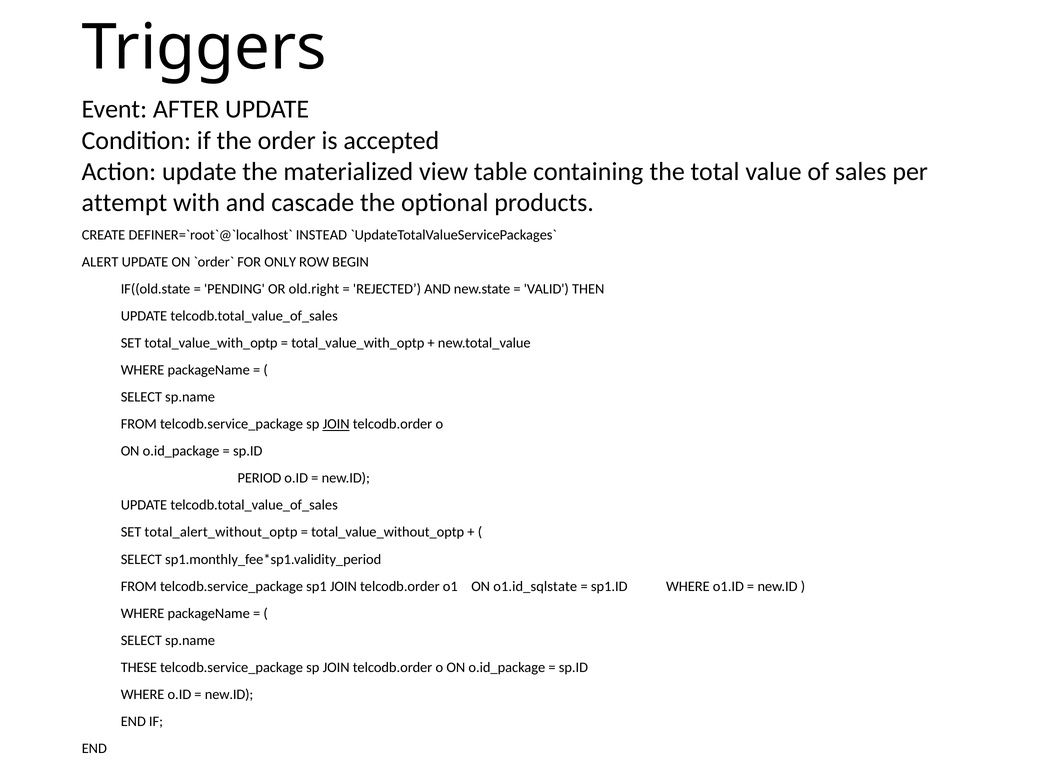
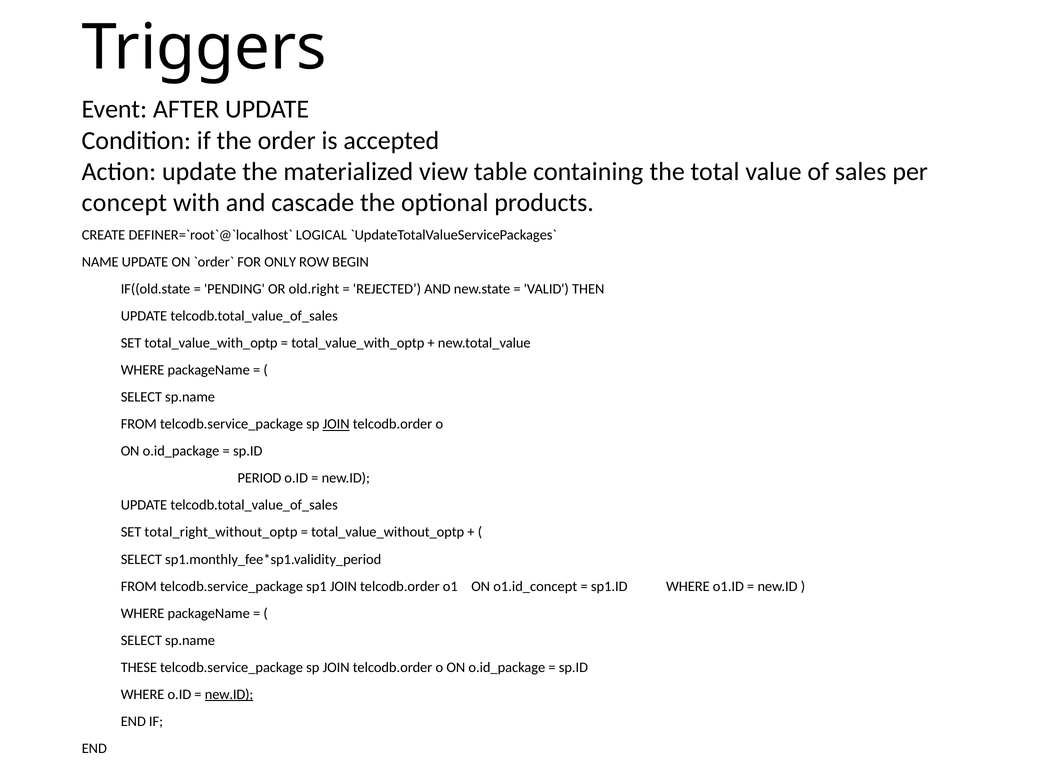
attempt: attempt -> concept (124, 203)
INSTEAD: INSTEAD -> LOGICAL (321, 235)
ALERT: ALERT -> NAME (100, 262)
total_alert_without_optp: total_alert_without_optp -> total_right_without_optp (221, 532)
o1.id_sqlstate: o1.id_sqlstate -> o1.id_concept (535, 586)
new.ID underline: none -> present (229, 694)
